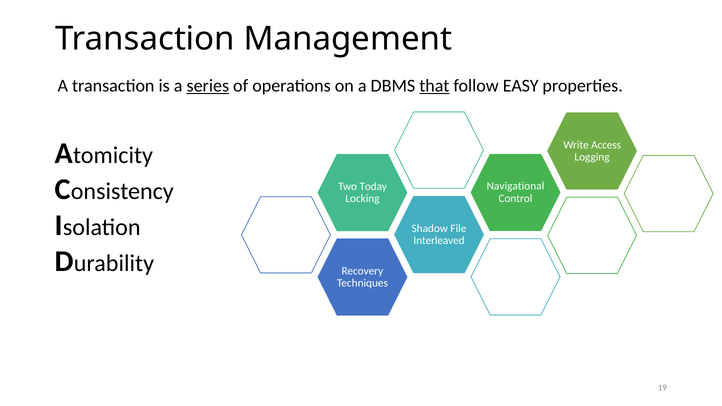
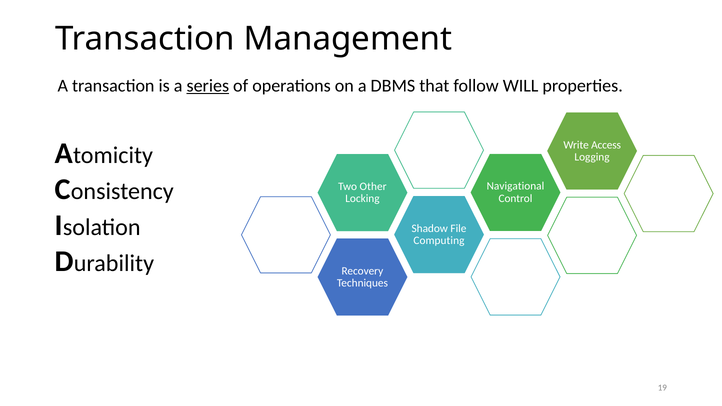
that underline: present -> none (434, 86)
EASY: EASY -> WILL (521, 86)
Today: Today -> Other (373, 187)
Interleaved: Interleaved -> Computing (439, 241)
